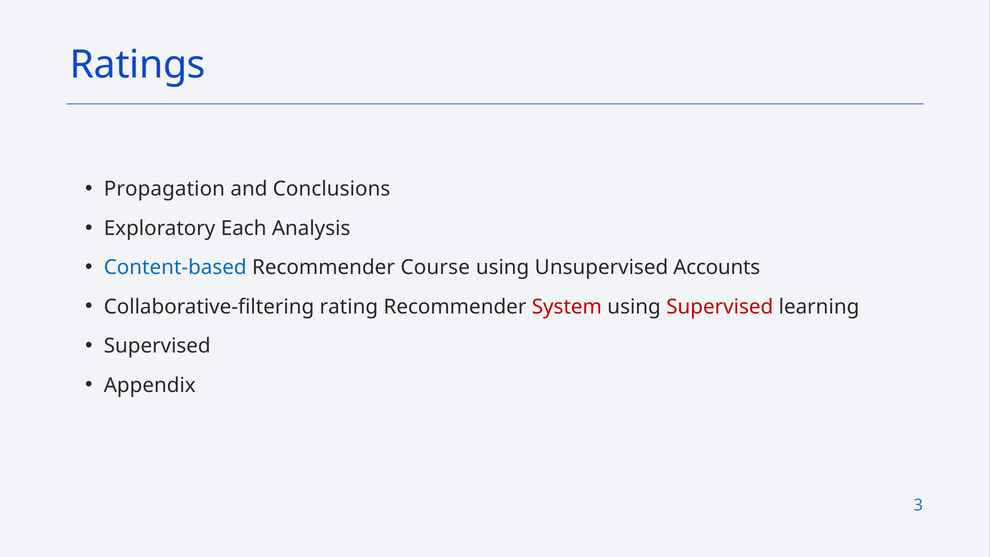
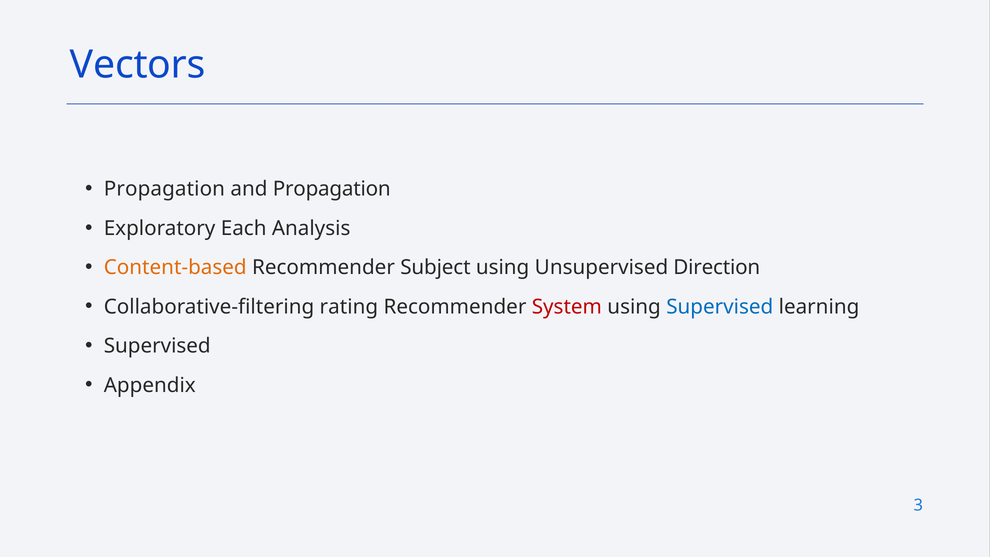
Ratings: Ratings -> Vectors (138, 65)
and Conclusions: Conclusions -> Propagation (332, 189)
Content-based colour: blue -> orange (175, 268)
Course: Course -> Subject (435, 268)
Accounts: Accounts -> Direction (717, 268)
Supervised colour: red -> blue (720, 307)
